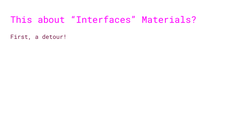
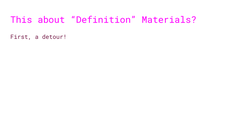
Interfaces: Interfaces -> Definition (103, 20)
